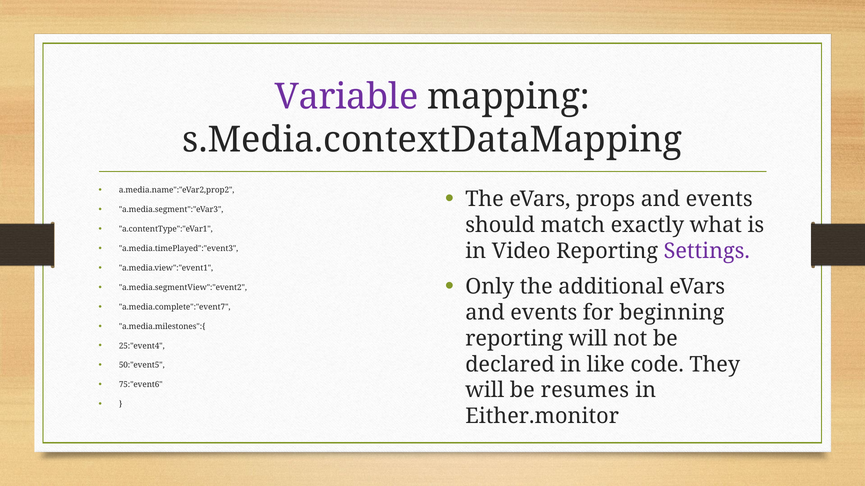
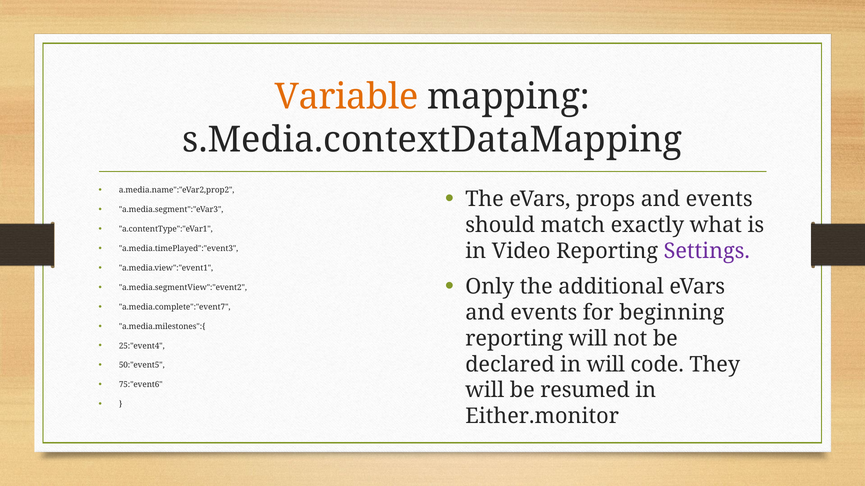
Variable colour: purple -> orange (346, 97)
in like: like -> will (606, 365)
resumes: resumes -> resumed (585, 391)
